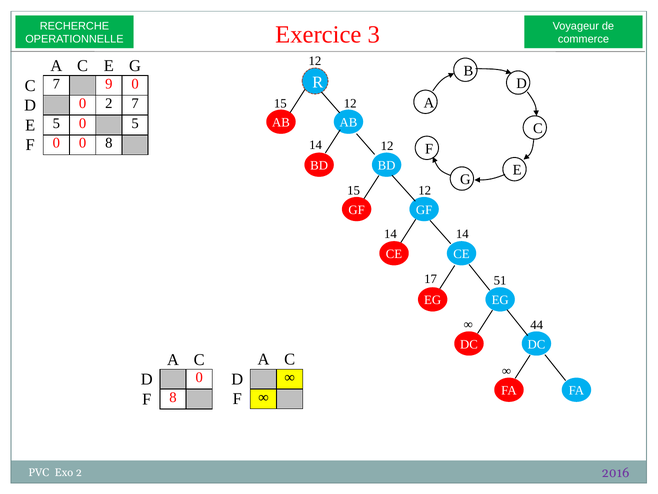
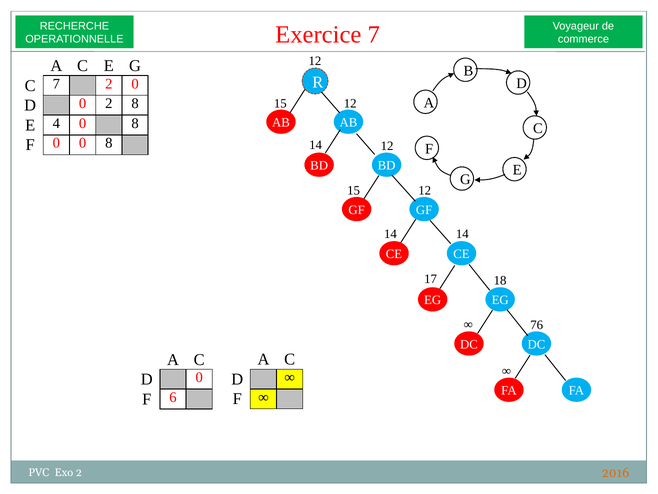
Exercice 3: 3 -> 7 (374, 34)
7 9: 9 -> 2 (109, 84)
2 7: 7 -> 8 (135, 103)
E 5: 5 -> 4 (56, 123)
5: 5 -> 8 (135, 123)
51: 51 -> 18 (500, 280)
44: 44 -> 76 (537, 325)
F 8: 8 -> 6 (173, 397)
2016 colour: purple -> orange (615, 473)
